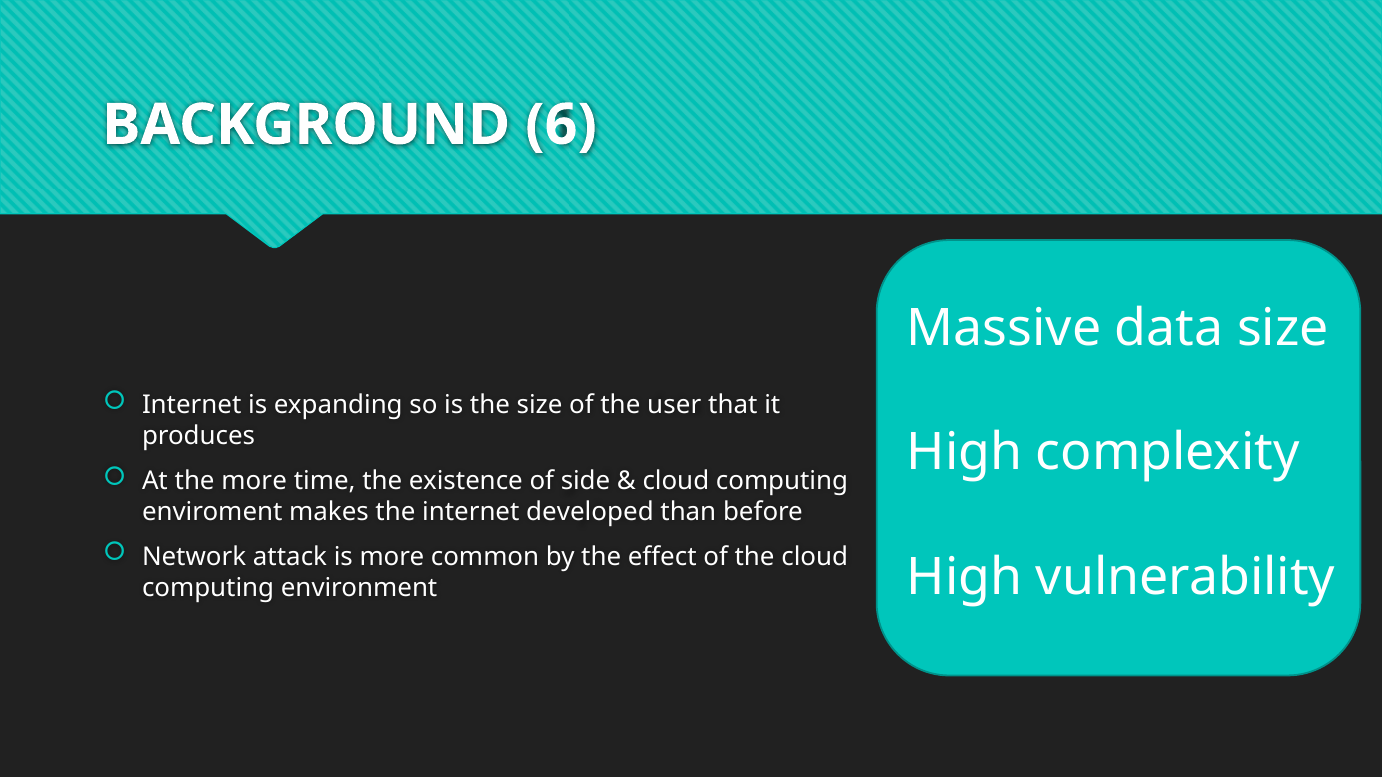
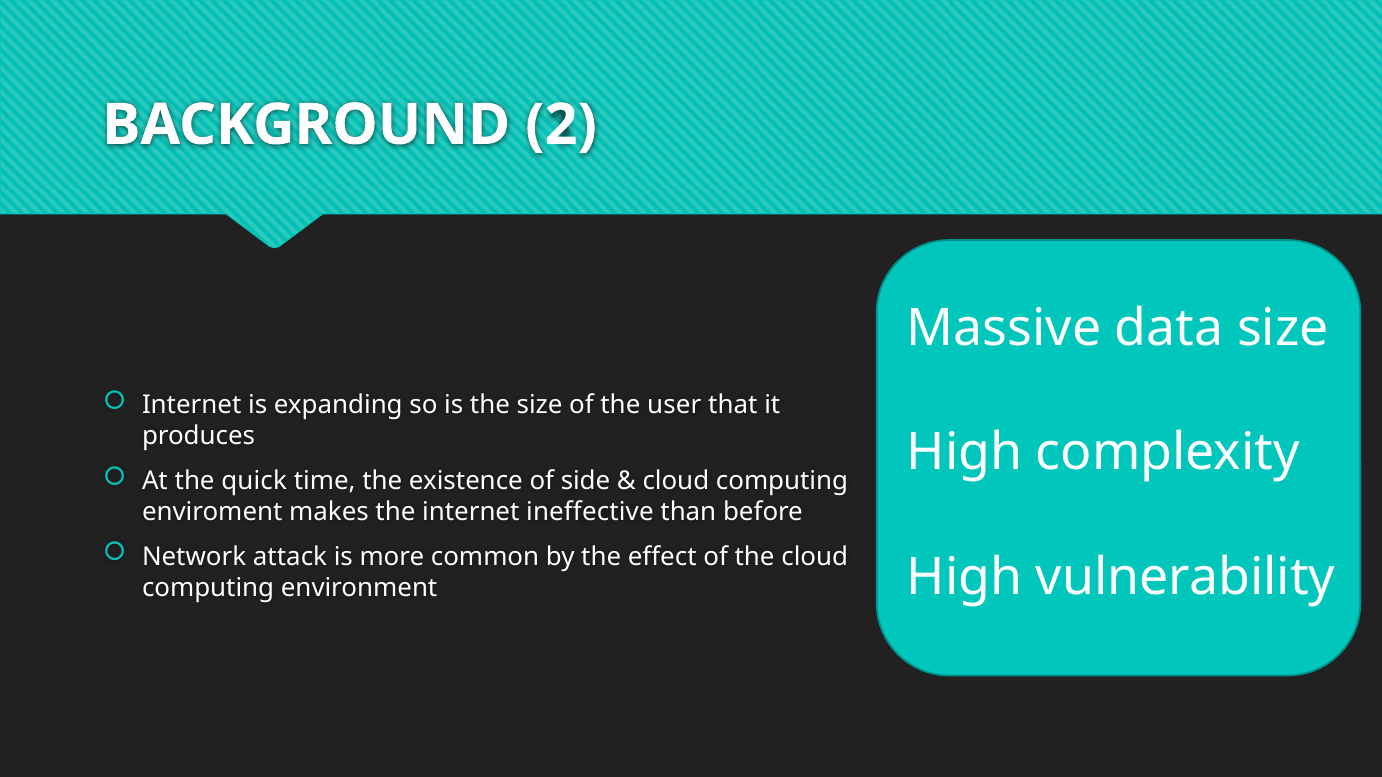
6: 6 -> 2 (561, 125)
the more: more -> quick (254, 481)
developed: developed -> ineffective (590, 512)
